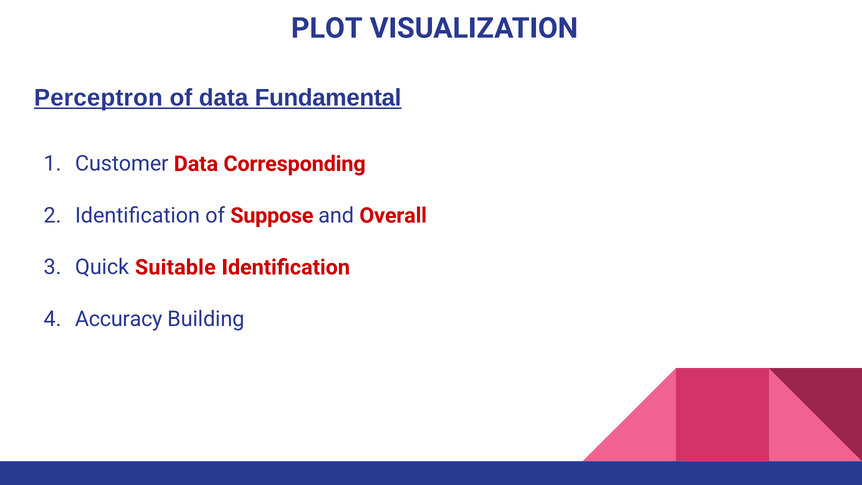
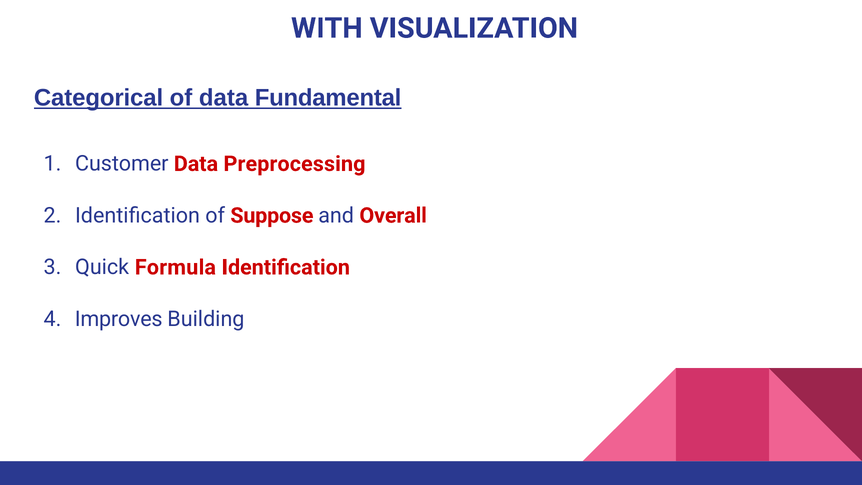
PLOT: PLOT -> WITH (327, 28)
Perceptron: Perceptron -> Categorical (99, 98)
Corresponding: Corresponding -> Preprocessing (294, 164)
Suitable: Suitable -> Formula (175, 267)
Accuracy: Accuracy -> Improves (119, 319)
